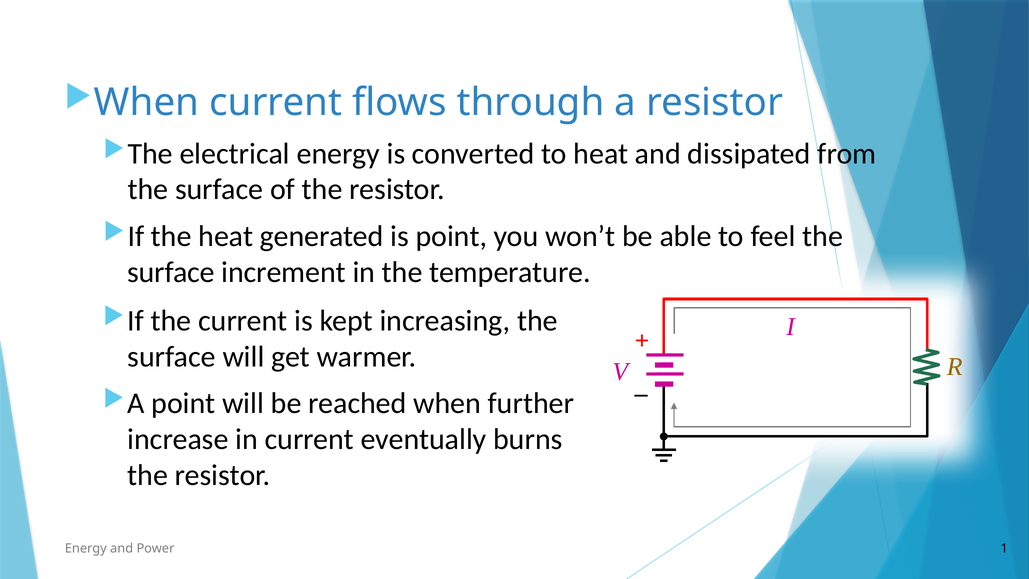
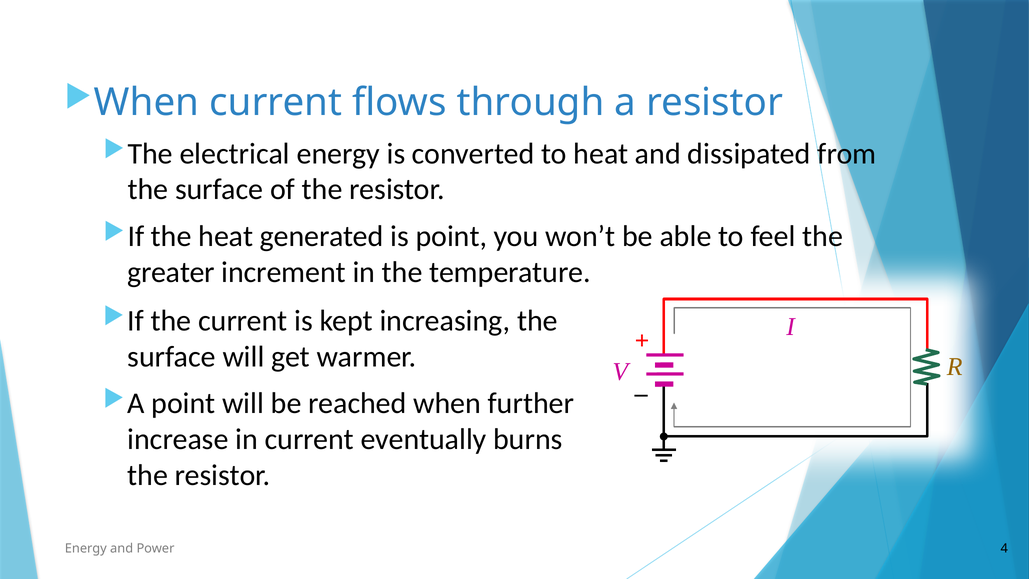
surface: surface -> greater (171, 272)
1: 1 -> 4 (1004, 548)
